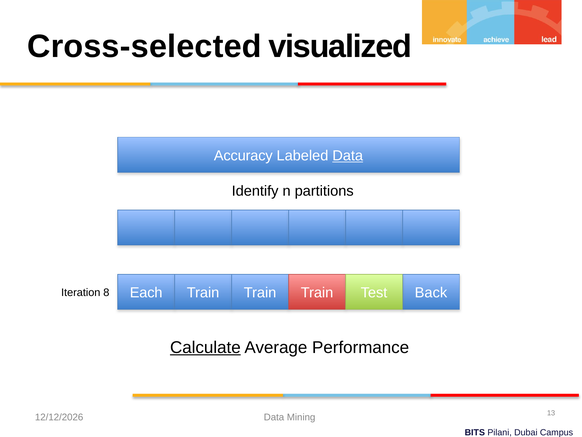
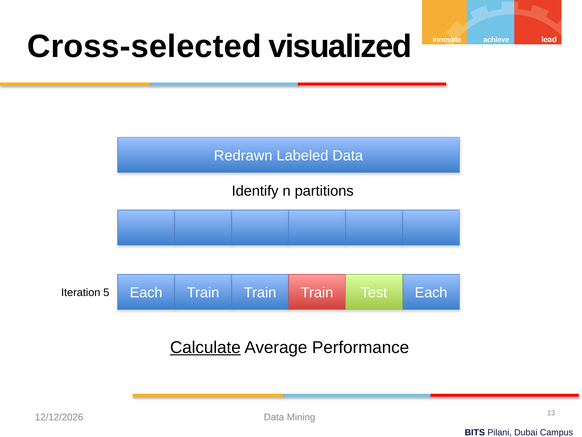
Accuracy: Accuracy -> Redrawn (243, 156)
Data underline: present -> none (348, 156)
Train Back: Back -> Each (431, 293)
8: 8 -> 5 (106, 292)
